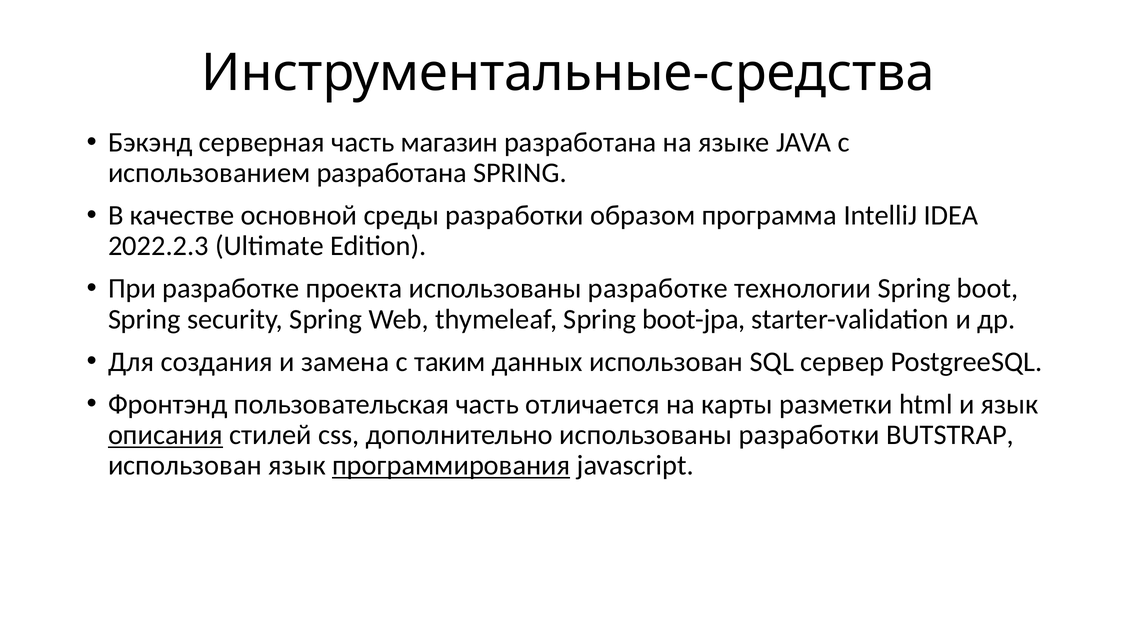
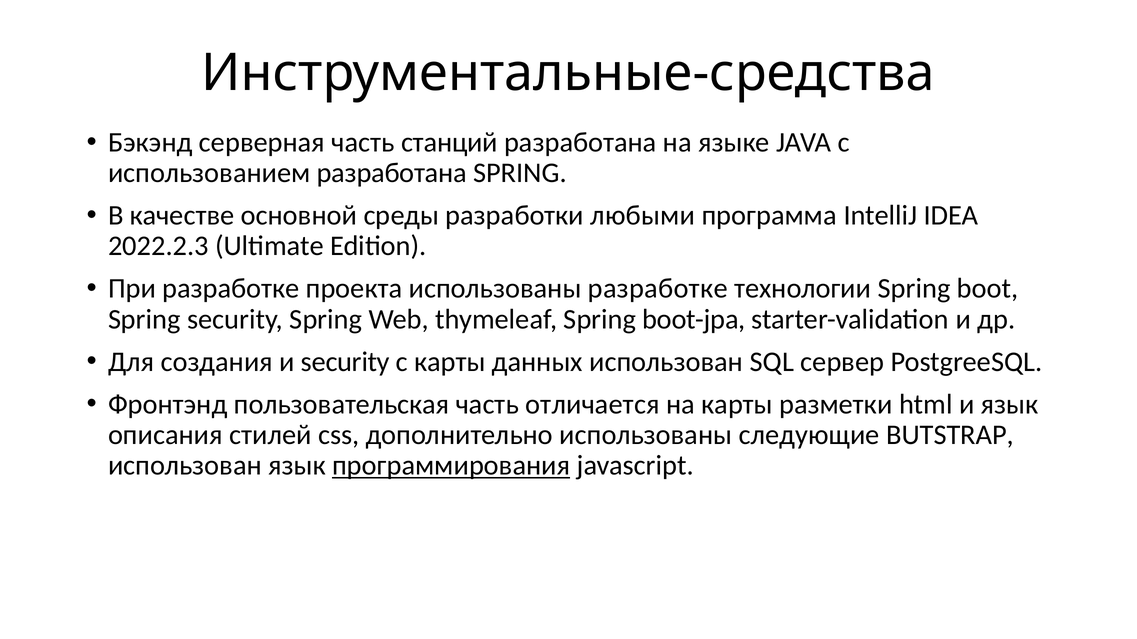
магазин: магазин -> станций (449, 142)
образом: образом -> любыми (643, 216)
и замена: замена -> security (345, 362)
с таким: таким -> карты (450, 362)
описания underline: present -> none (165, 435)
использованы разработки: разработки -> следующие (809, 435)
